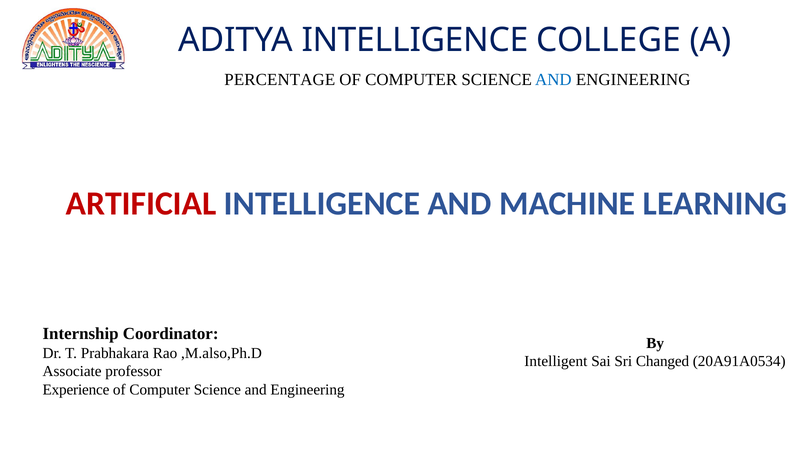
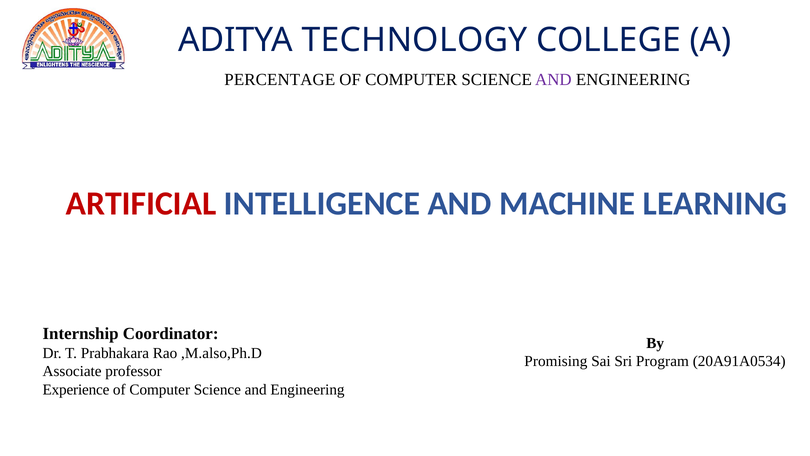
INTELLIGENCE: INTELLIGENCE -> TECHNOLOGY (415, 40)
AND colour: blue -> purple (553, 79)
Intelligent: Intelligent -> Promising (556, 361)
Changed: Changed -> Program (662, 361)
